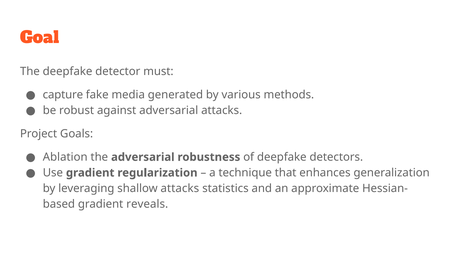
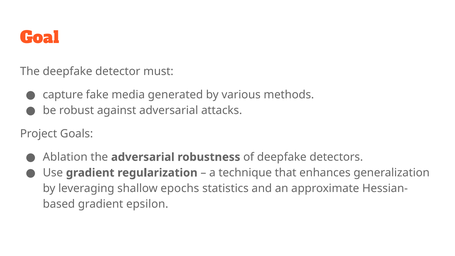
shallow attacks: attacks -> epochs (180, 188)
reveals: reveals -> epsilon (147, 204)
